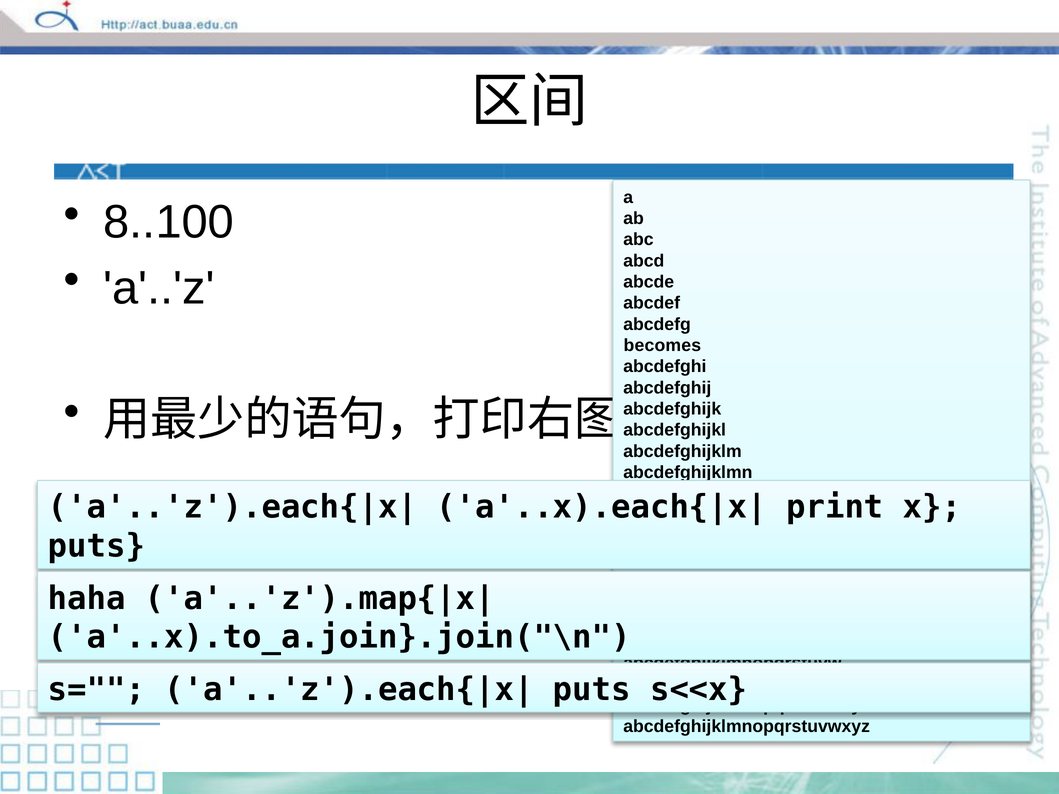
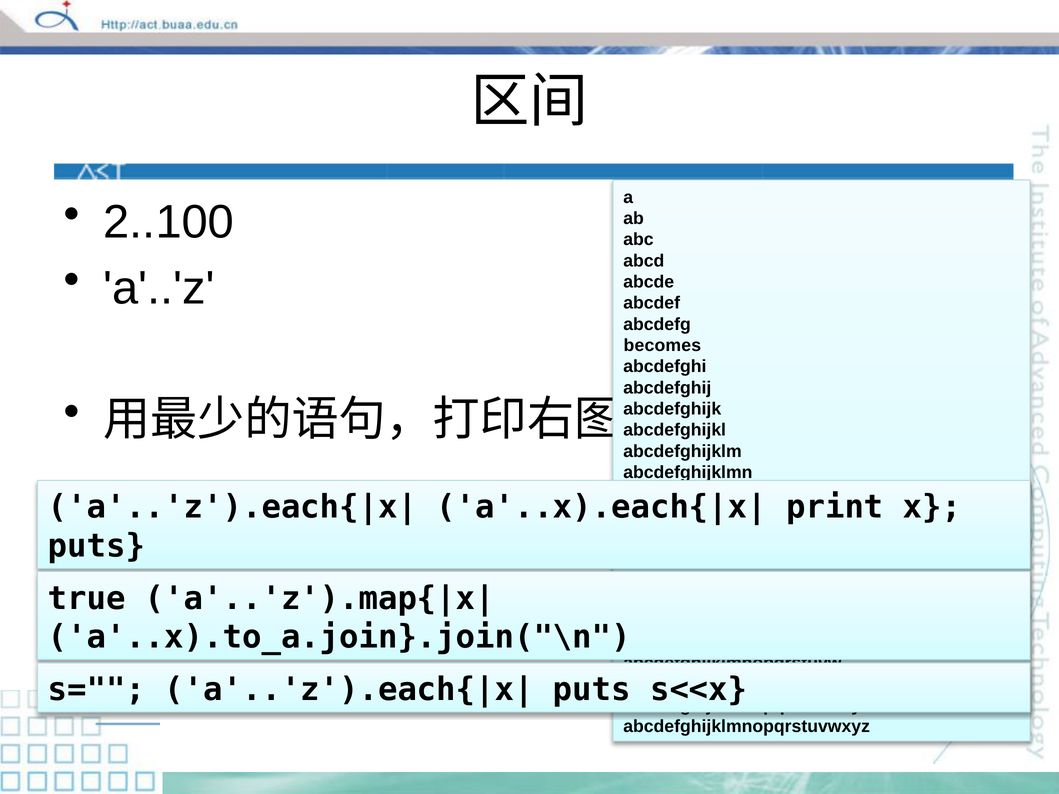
8..100: 8..100 -> 2..100 (169, 222)
haha: haha -> true (87, 599)
